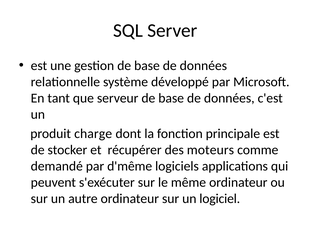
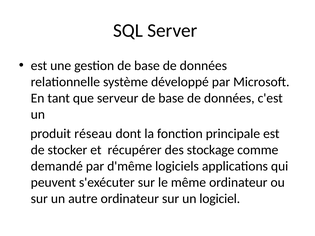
charge: charge -> réseau (93, 134)
moteurs: moteurs -> stockage (211, 150)
